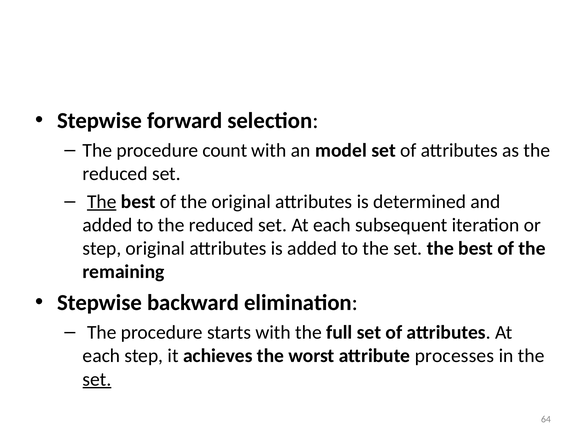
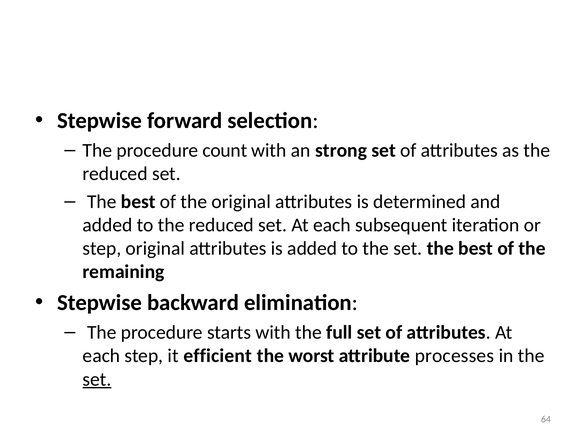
model: model -> strong (341, 150)
The underline: present -> none (102, 202)
achieves: achieves -> efficient (218, 356)
